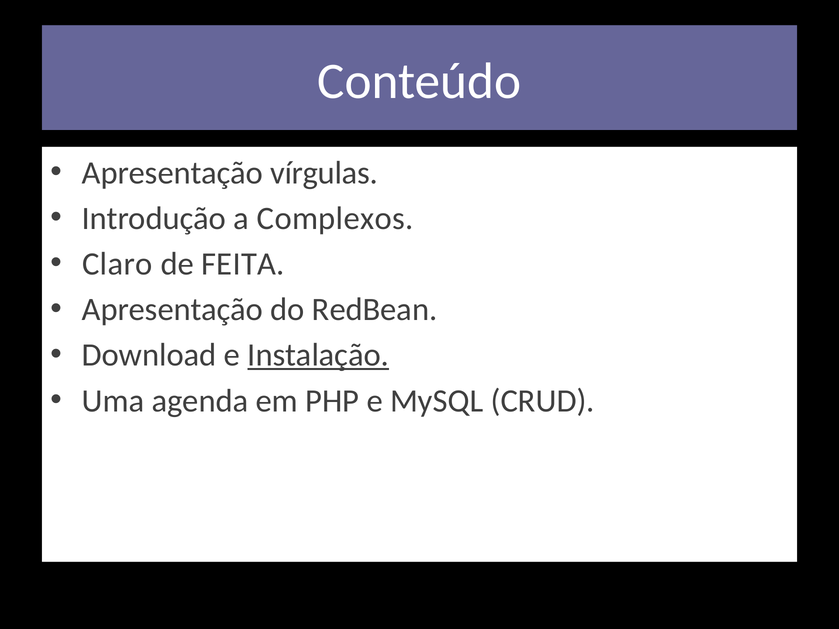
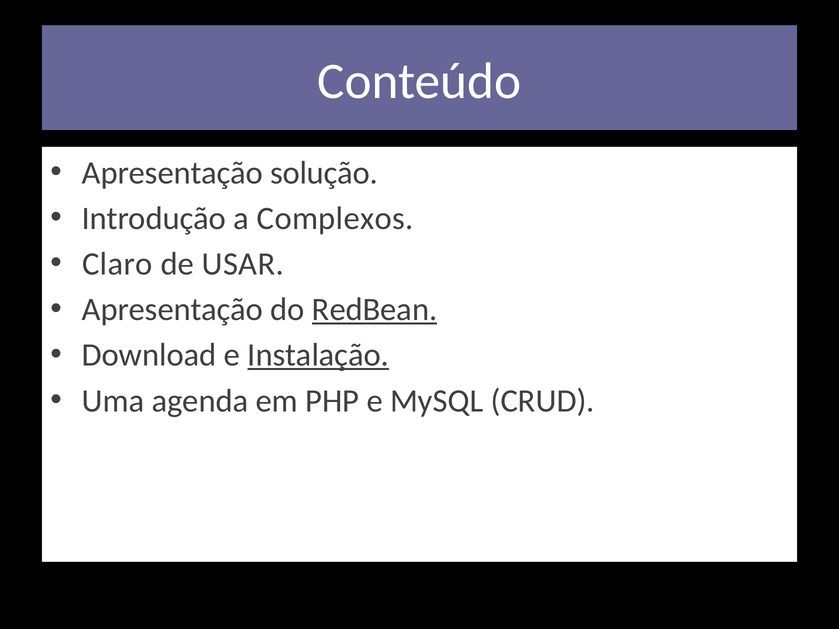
vírgulas: vírgulas -> solução (324, 173)
FEITA: FEITA -> USAR (243, 264)
RedBean underline: none -> present (375, 310)
